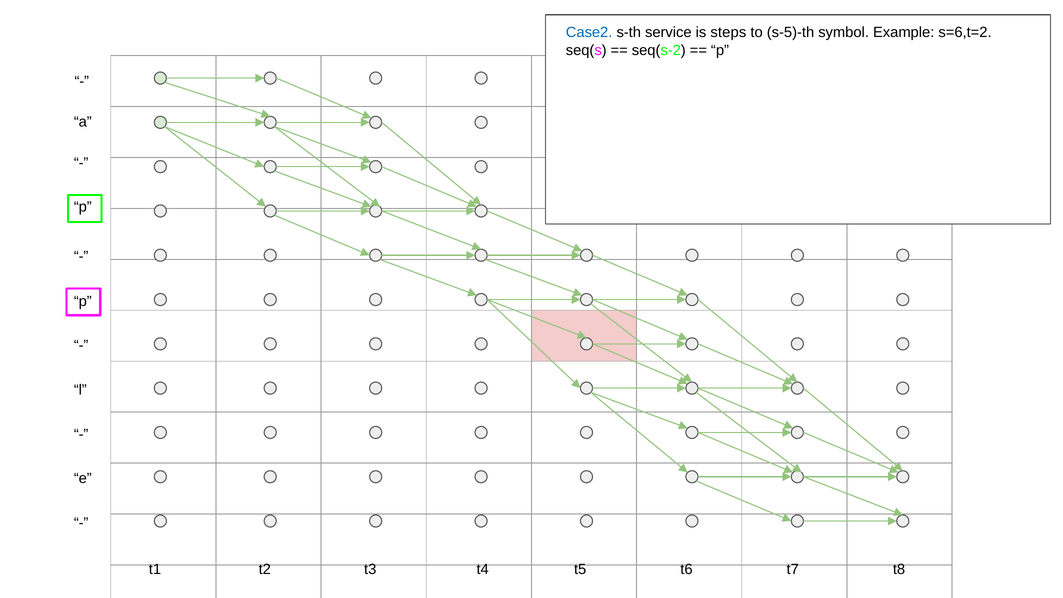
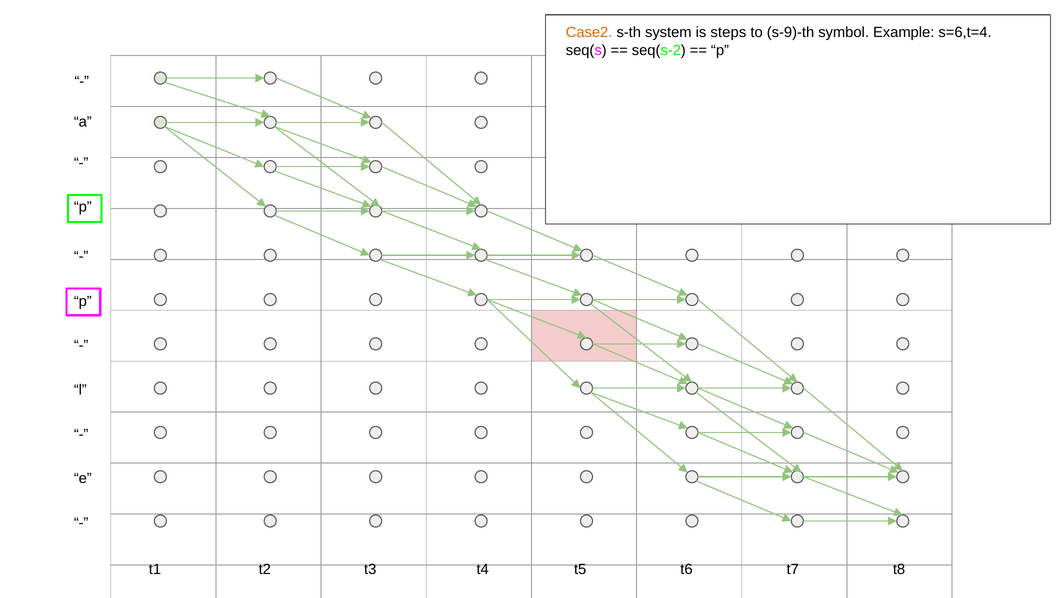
Case2 colour: blue -> orange (589, 32)
service: service -> system (668, 32)
s-5)-th: s-5)-th -> s-9)-th (791, 32)
s=6,t=2: s=6,t=2 -> s=6,t=4 (965, 32)
